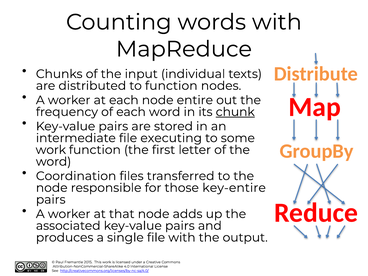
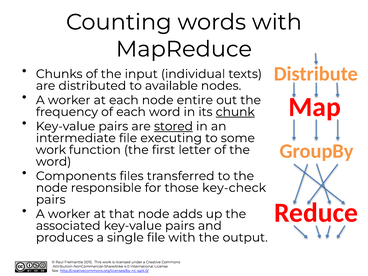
to function: function -> available (171, 86)
stored underline: none -> present (173, 126)
Coordination: Coordination -> Components (76, 176)
key-entire: key-entire -> key-check (234, 188)
